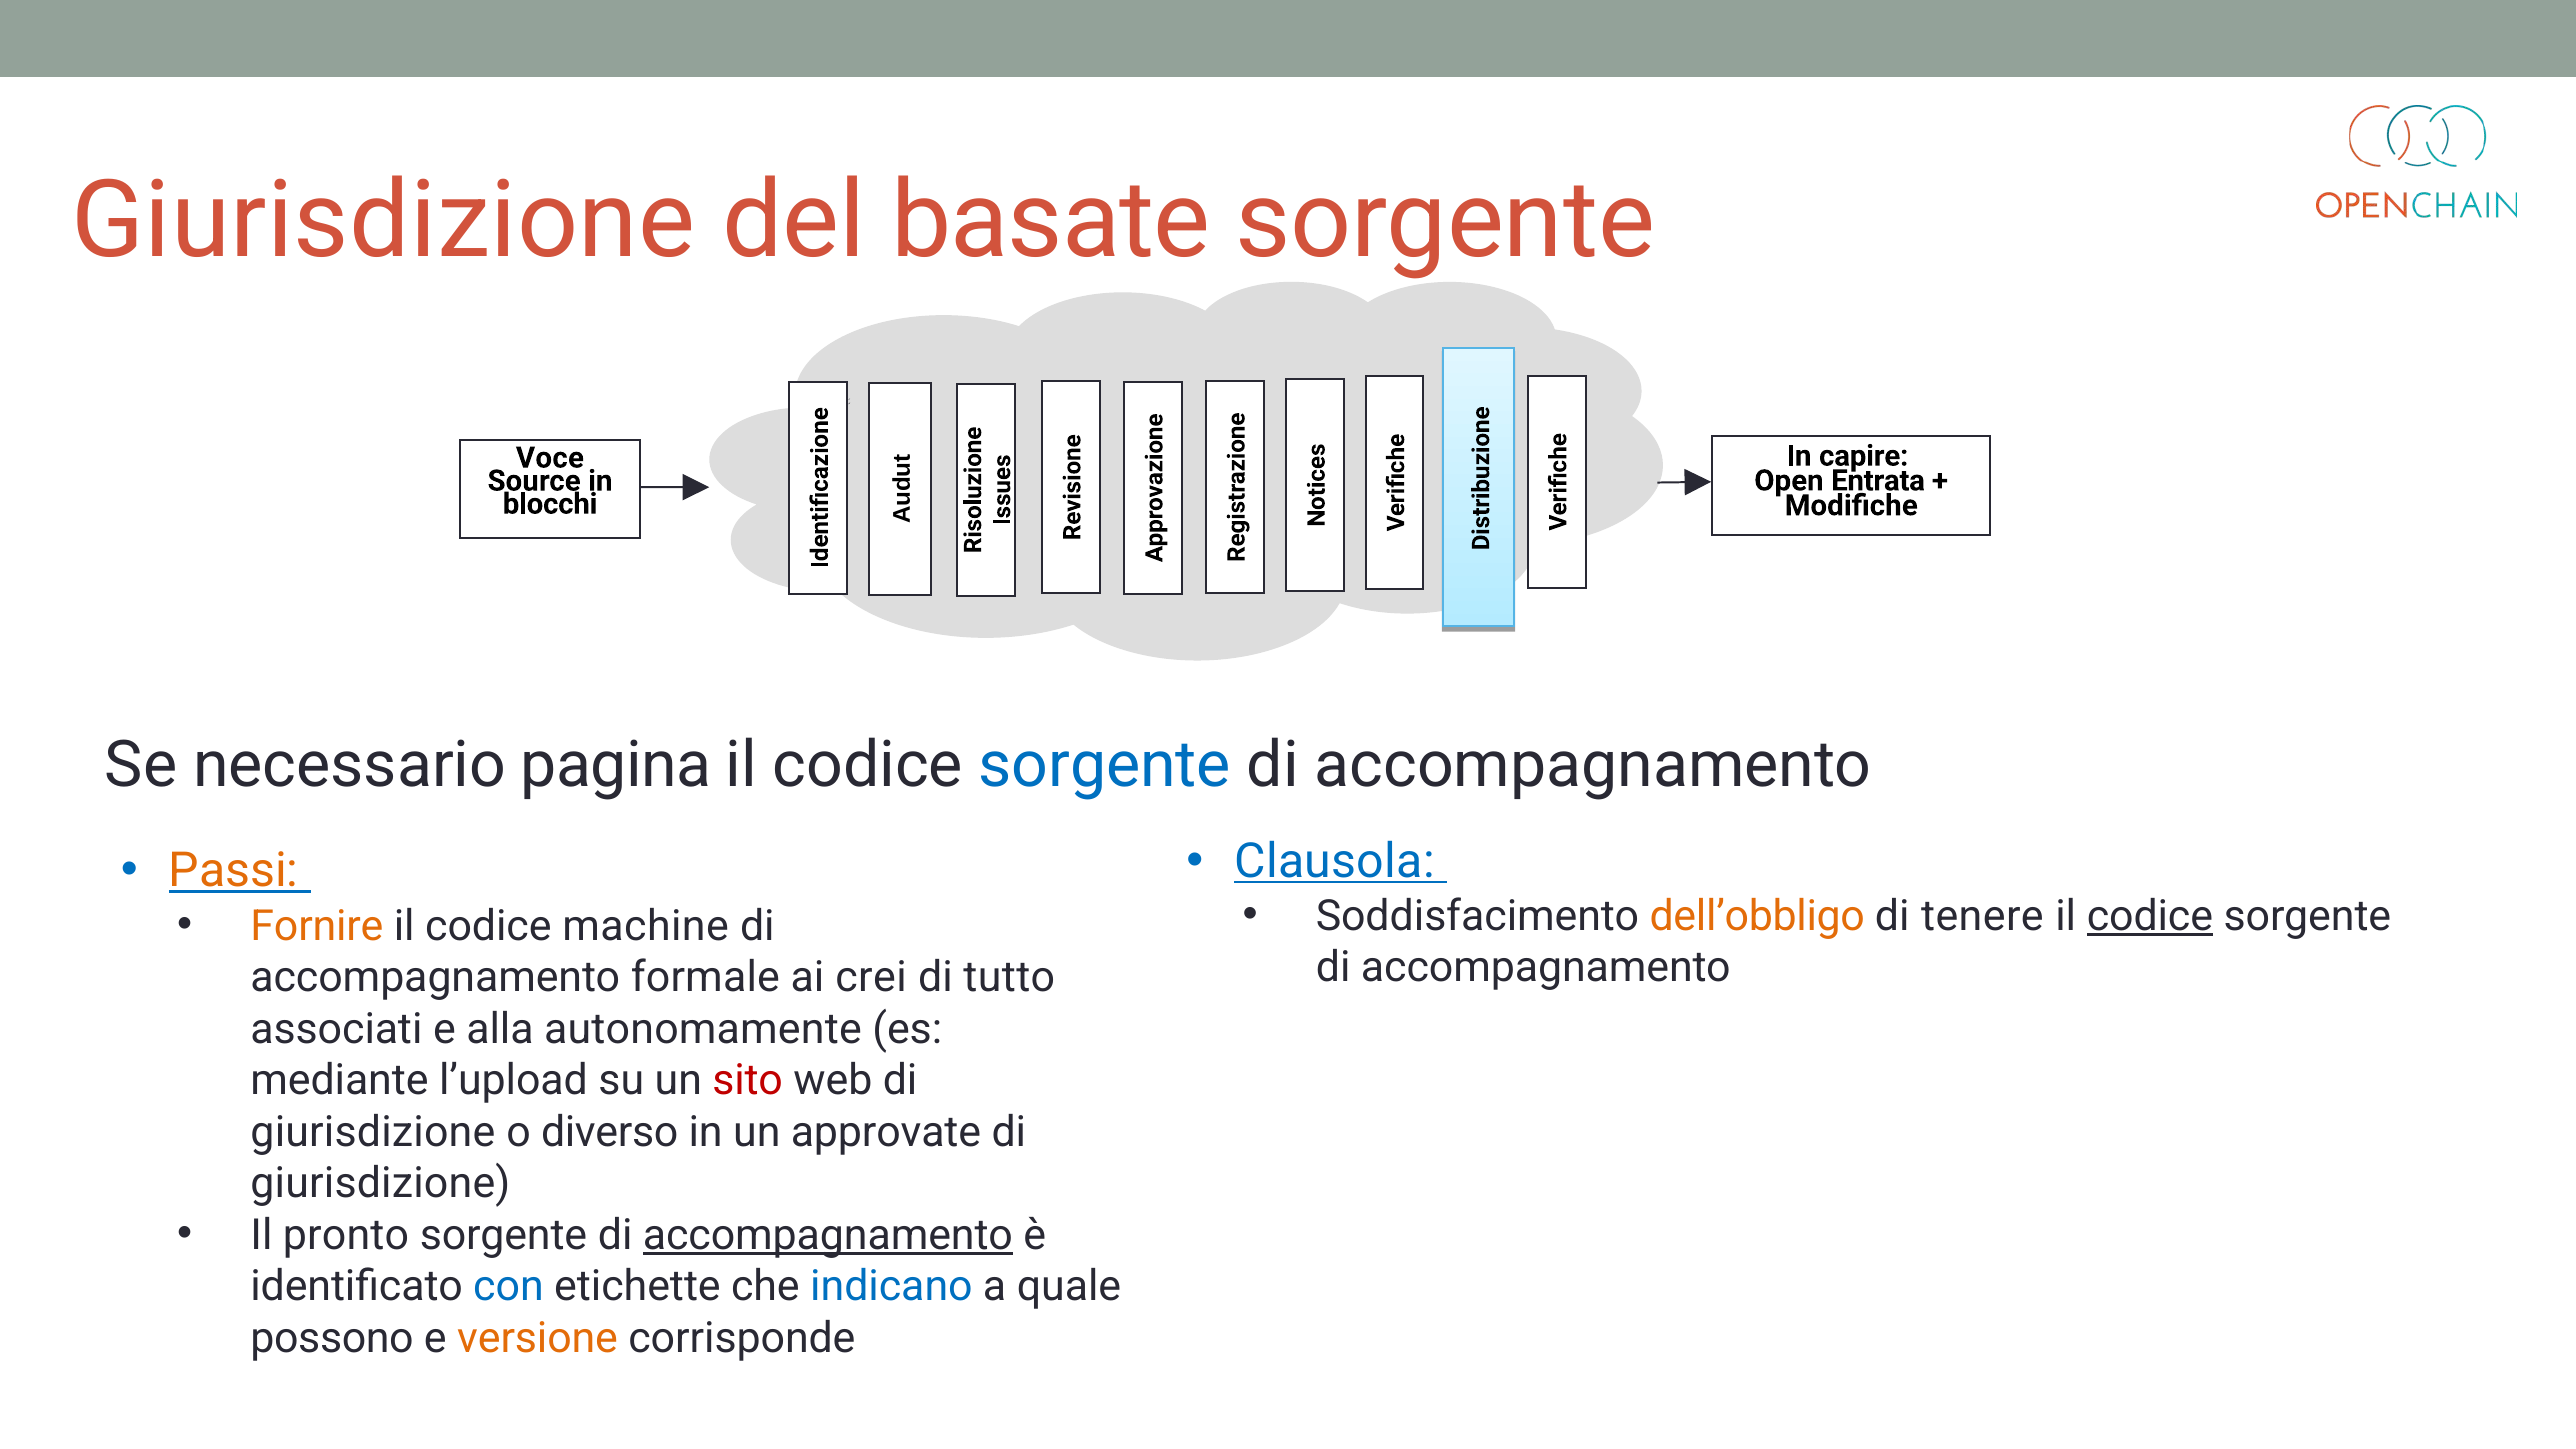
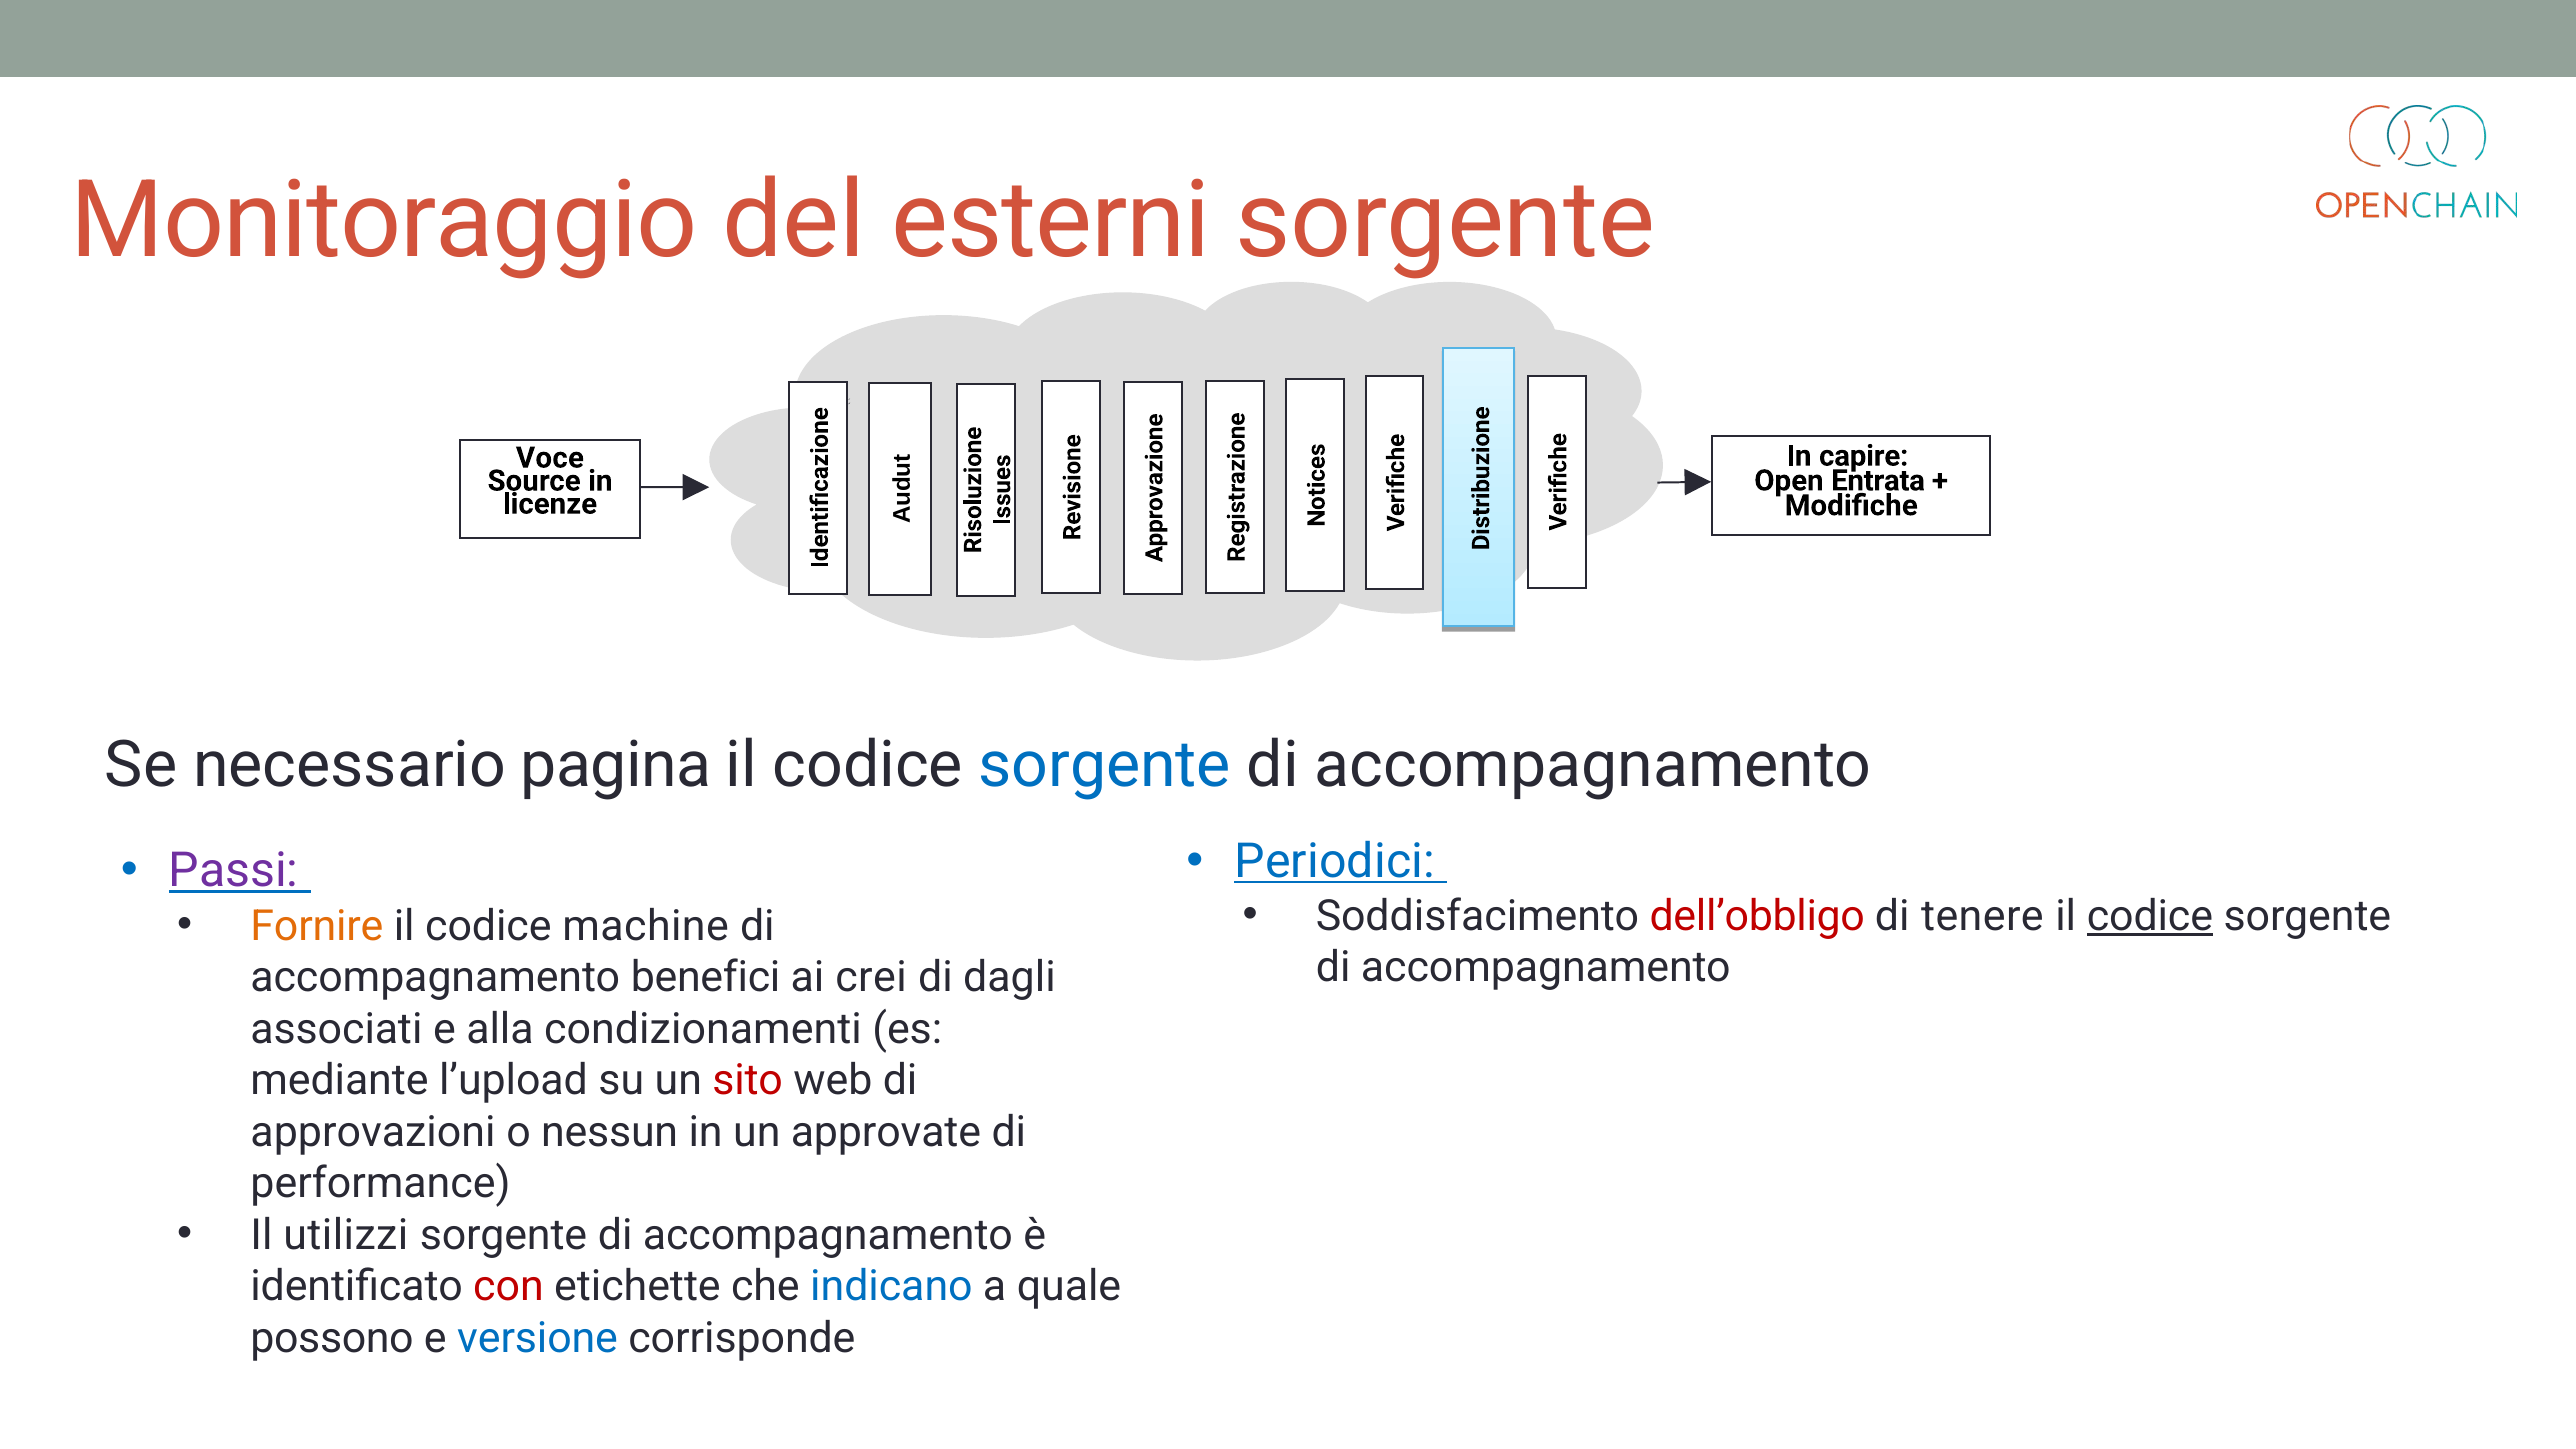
Giurisdizione: Giurisdizione -> Monitoraggio (384, 221)
basate: basate -> esterni (1051, 221)
blocchi: blocchi -> licenze (550, 504)
Clausola: Clausola -> Periodici (1335, 861)
Passi colour: orange -> purple (234, 871)
dell’obbligo colour: orange -> red (1757, 916)
formale: formale -> benefici (706, 977)
tutto: tutto -> dagli (1009, 977)
autonomamente: autonomamente -> condizionamenti (703, 1029)
giurisdizione: giurisdizione -> approvazioni (373, 1132)
diverso: diverso -> nessun (610, 1132)
giurisdizione: giurisdizione -> performance (381, 1183)
pronto: pronto -> utilizzi (346, 1235)
accompagnamento underline: present -> none (828, 1235)
con colour: blue -> red (509, 1286)
versione colour: orange -> blue (538, 1338)
